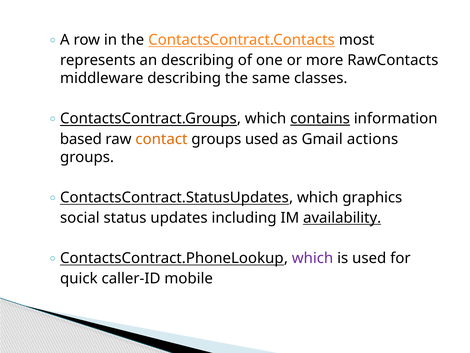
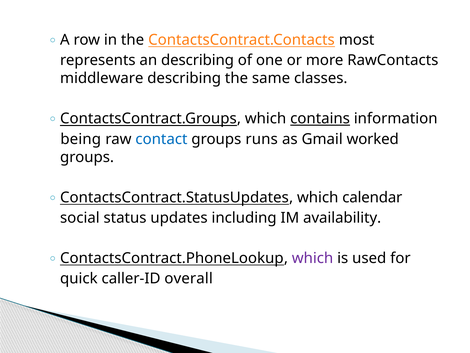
based: based -> being (81, 139)
contact colour: orange -> blue (161, 139)
groups used: used -> runs (262, 139)
actions: actions -> worked (373, 139)
graphics: graphics -> calendar (372, 197)
availability underline: present -> none (342, 218)
mobile: mobile -> overall (189, 278)
